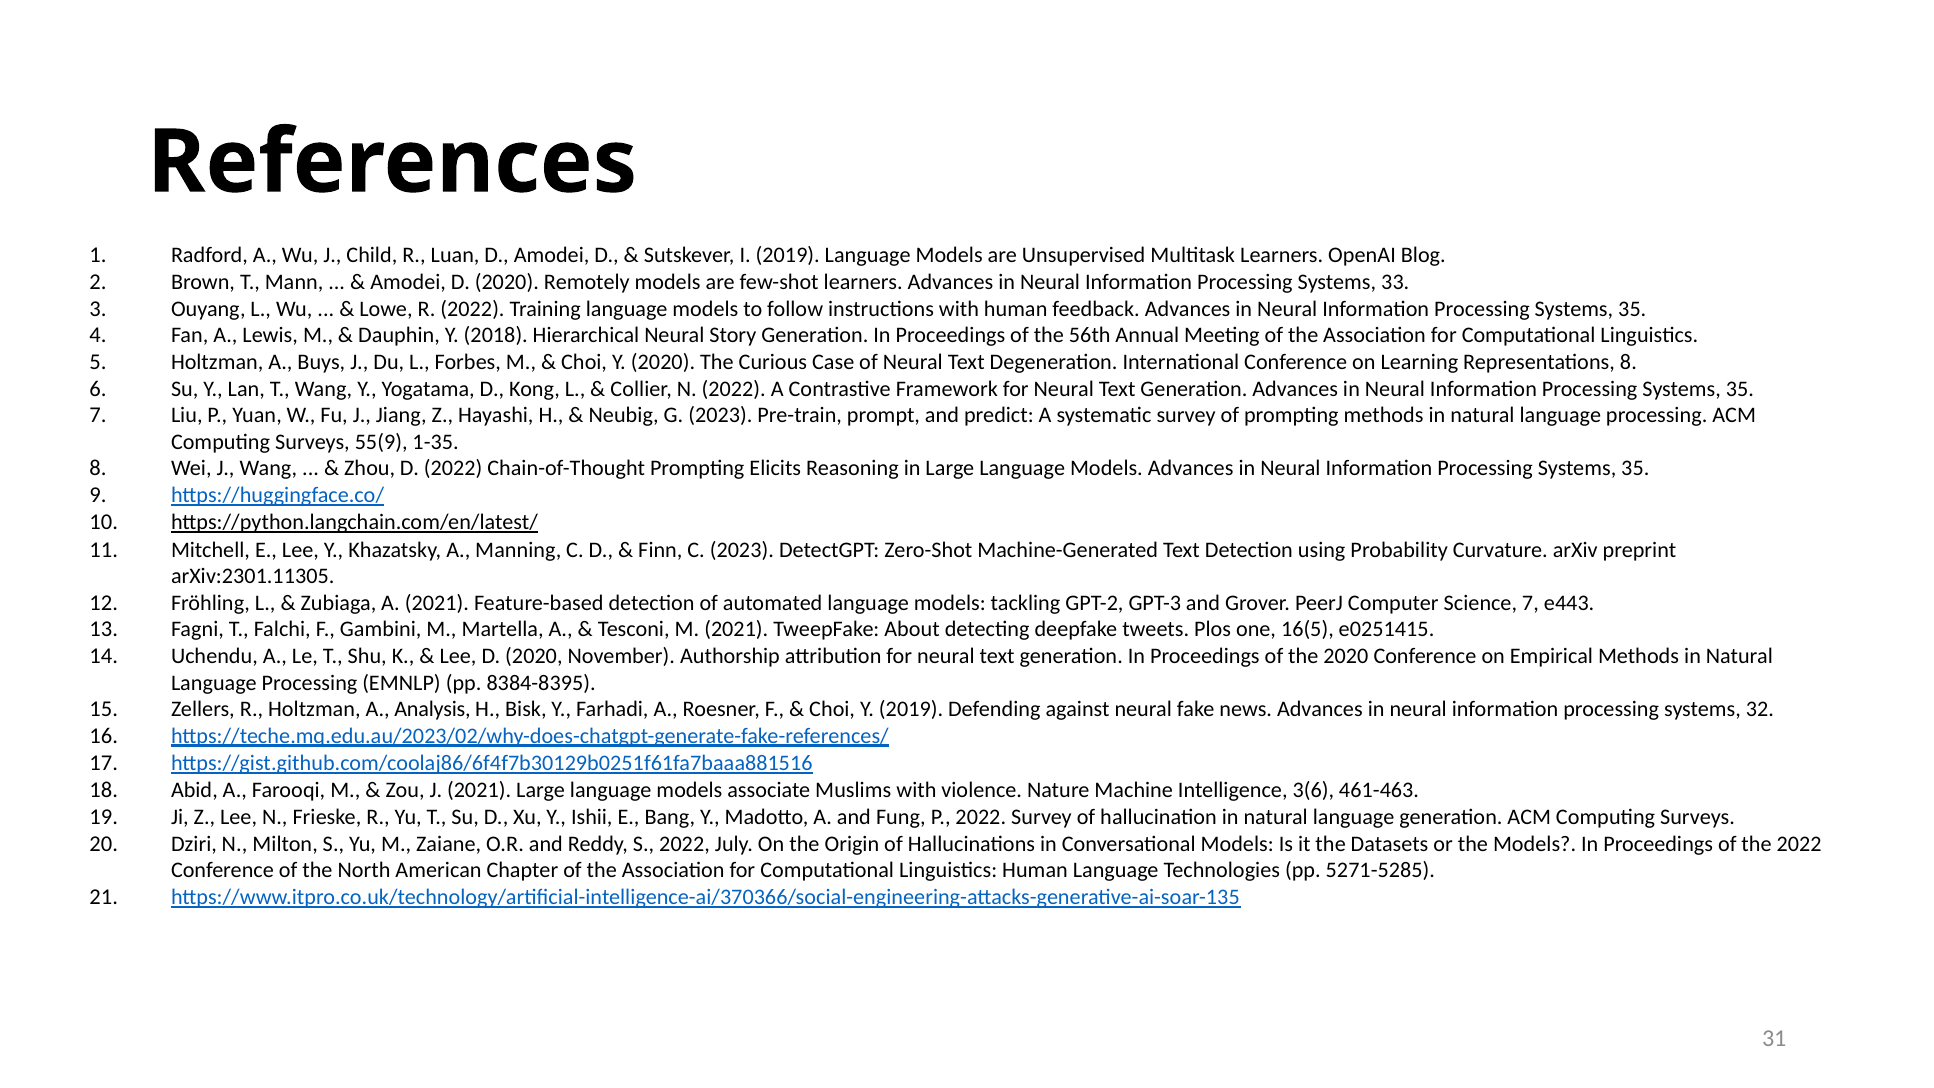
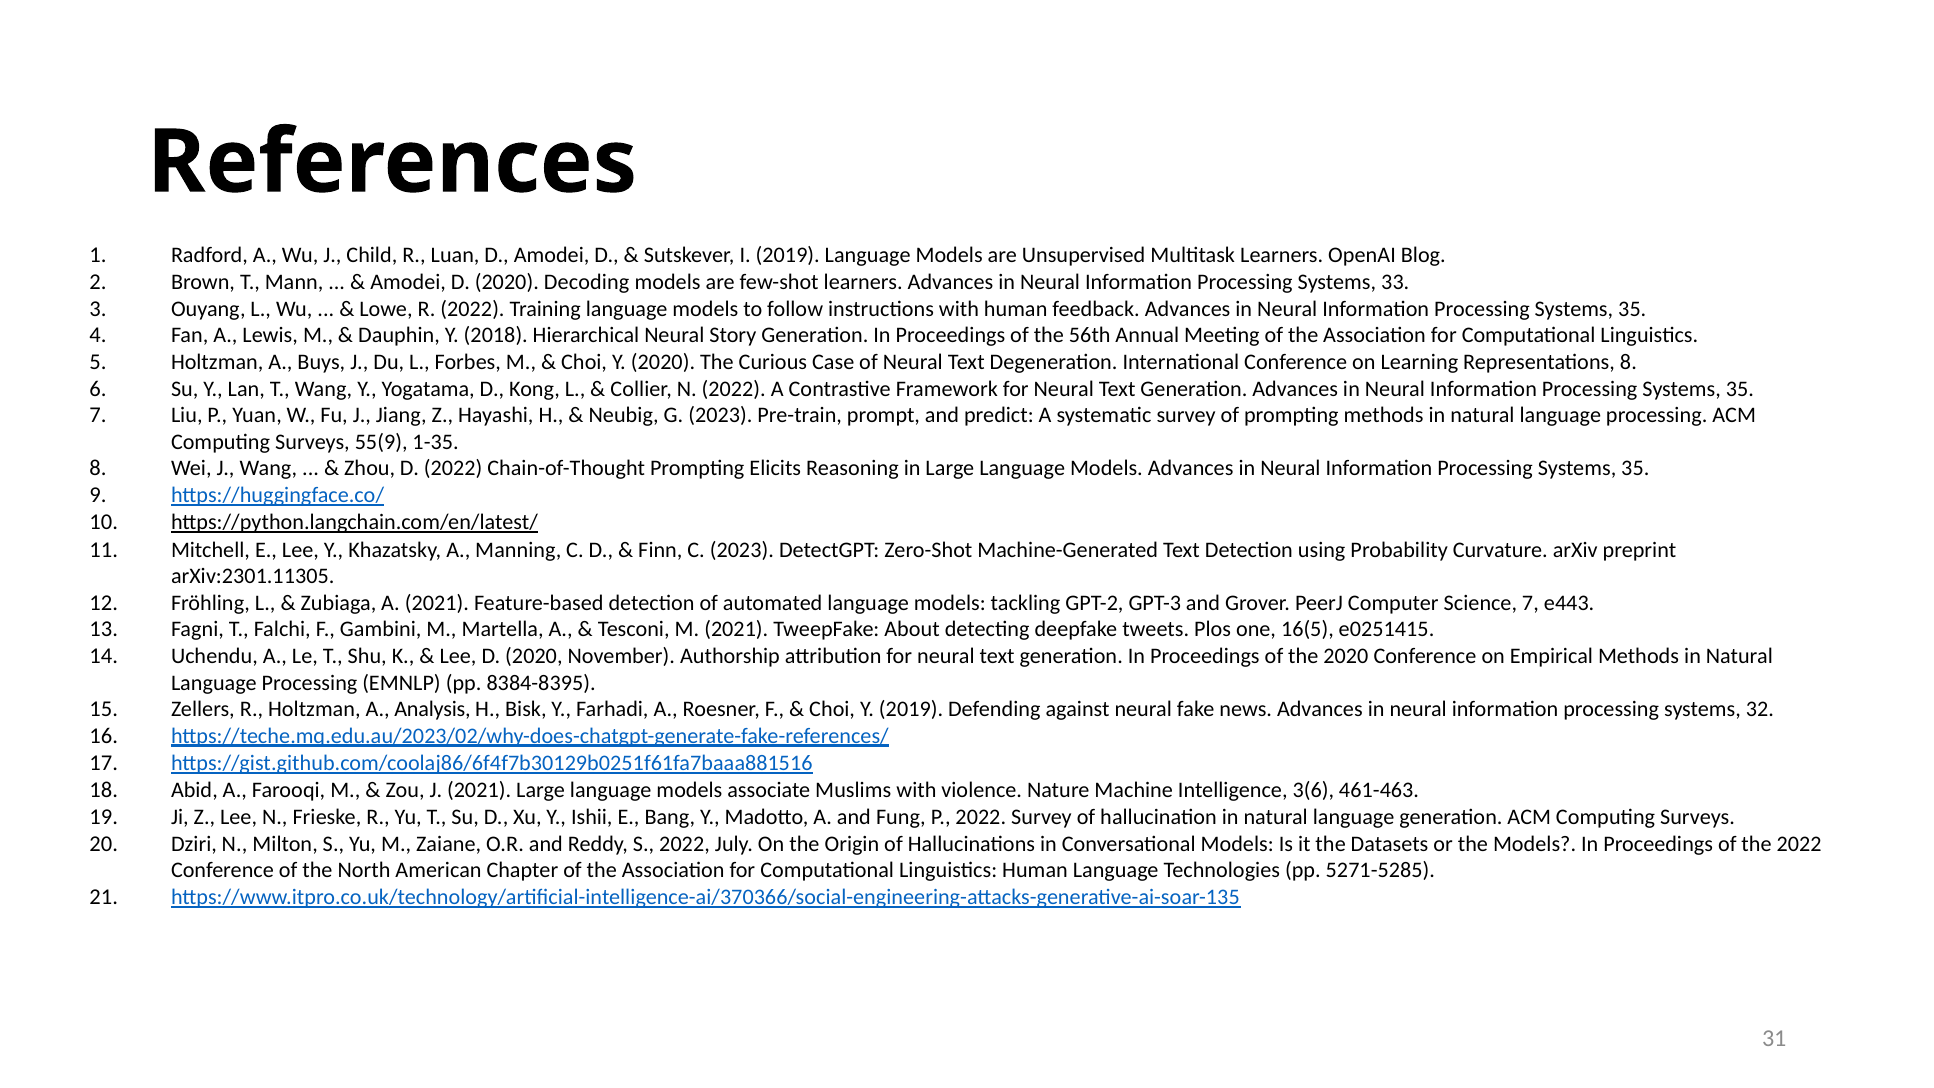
Remotely: Remotely -> Decoding (587, 282)
